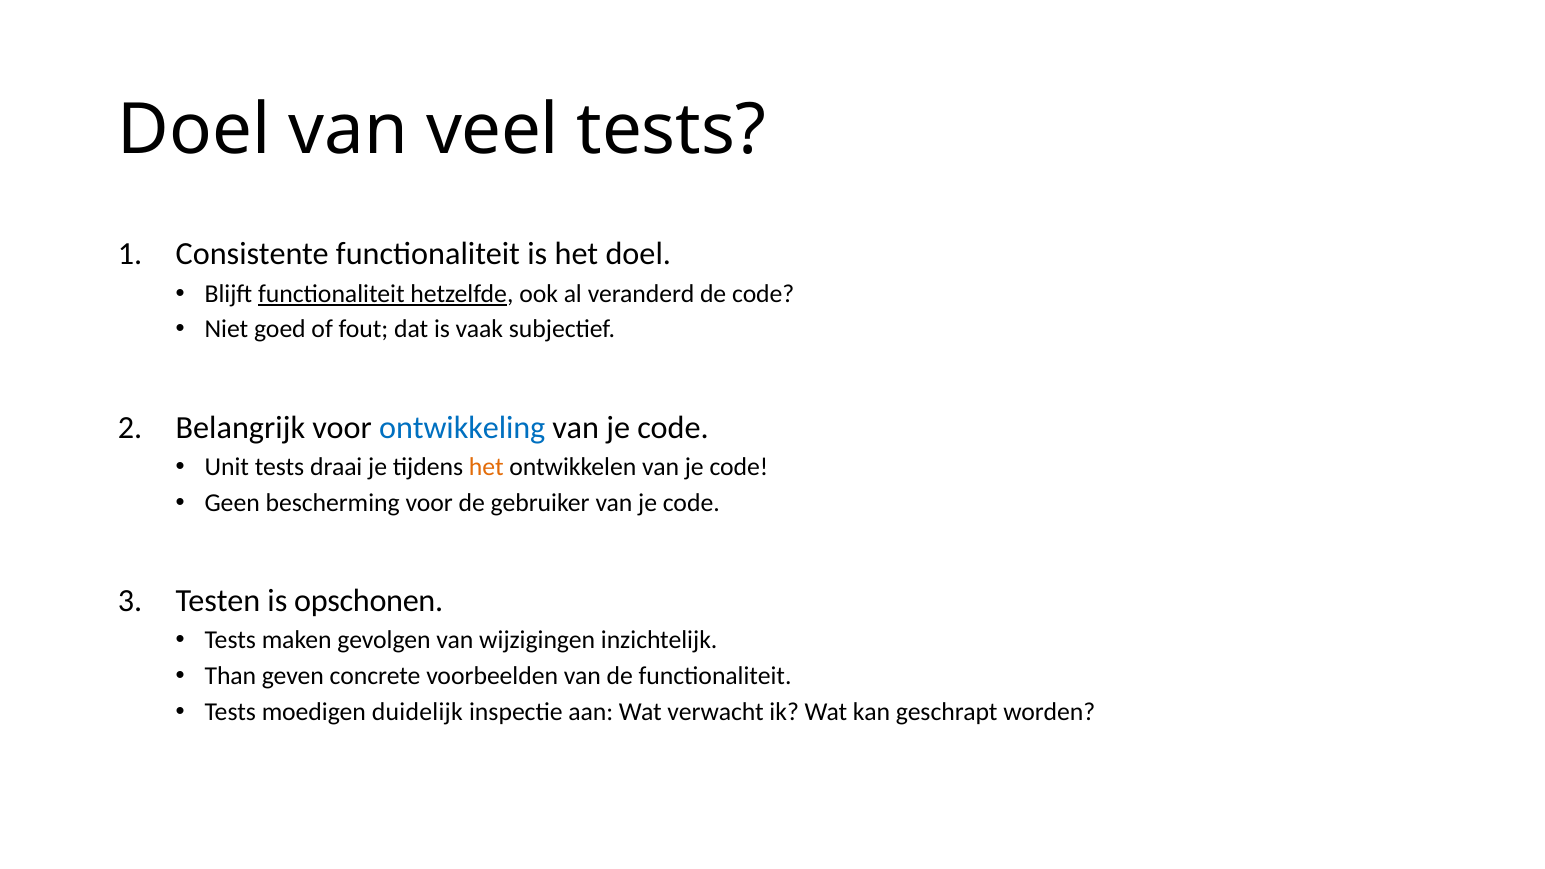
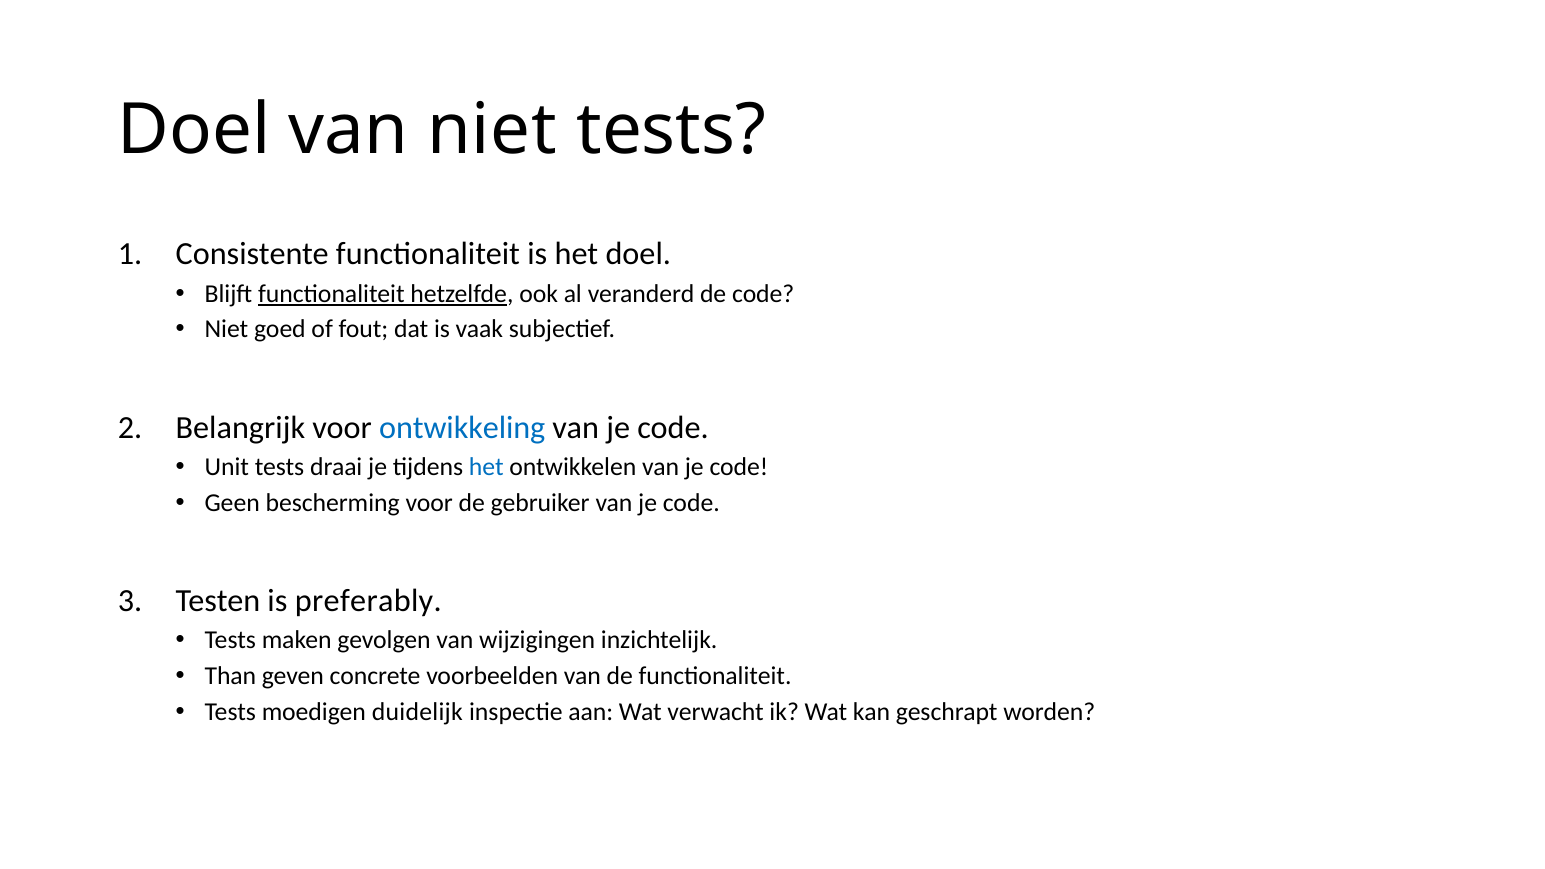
van veel: veel -> niet (492, 130)
het colour: orange -> blue (486, 467)
opschonen: opschonen -> preferably (368, 601)
